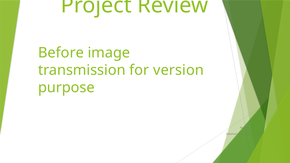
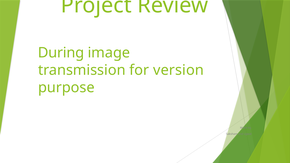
Before: Before -> During (61, 53)
